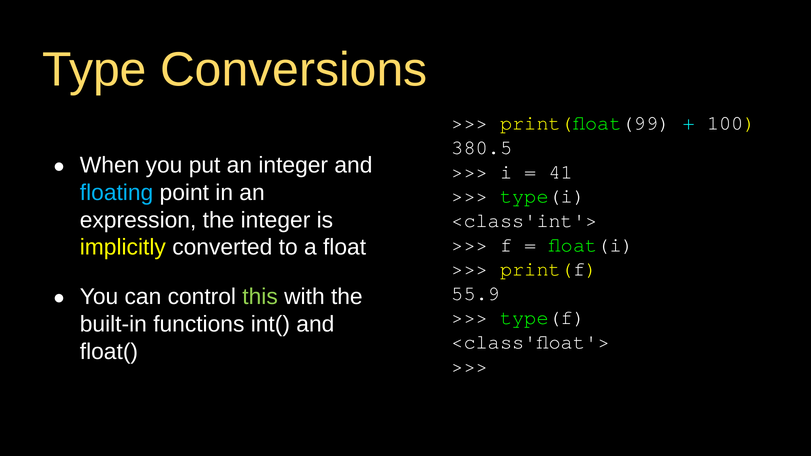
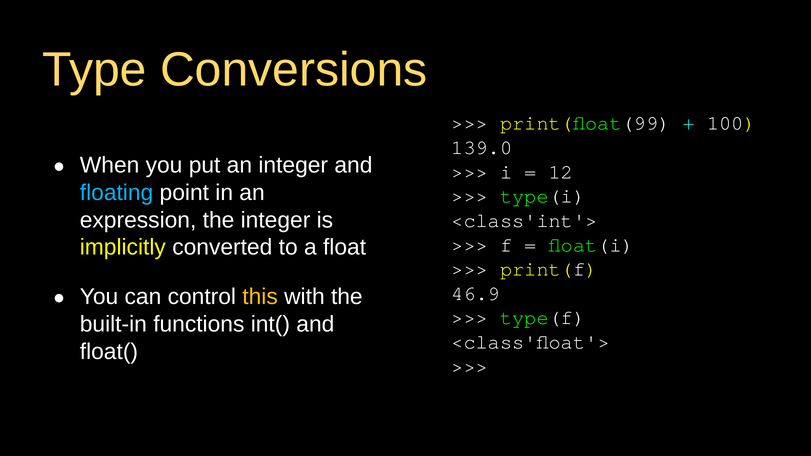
380.5: 380.5 -> 139.0 (482, 148)
41: 41 -> 12 (561, 172)
this colour: light green -> yellow (260, 297)
55.9: 55.9 -> 46.9 (476, 294)
